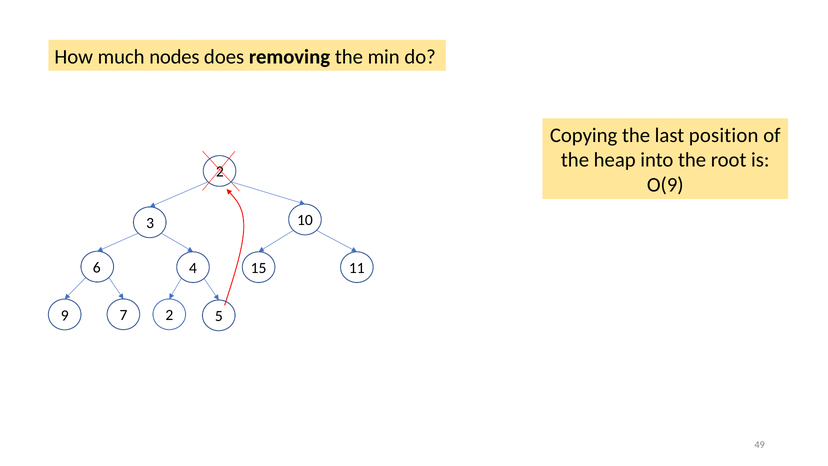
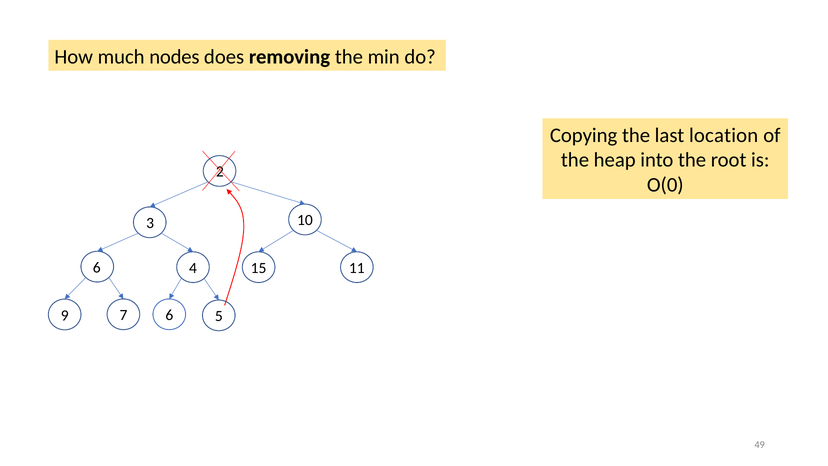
position: position -> location (724, 135)
O(9: O(9 -> O(0 (665, 185)
7 2: 2 -> 6 (169, 315)
